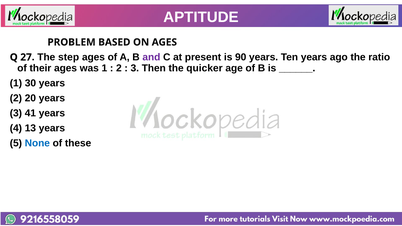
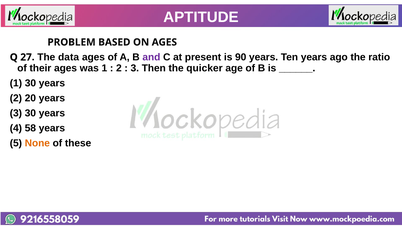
step: step -> data (69, 57)
3 41: 41 -> 30 (30, 113)
13: 13 -> 58 (30, 128)
None colour: blue -> orange (37, 143)
